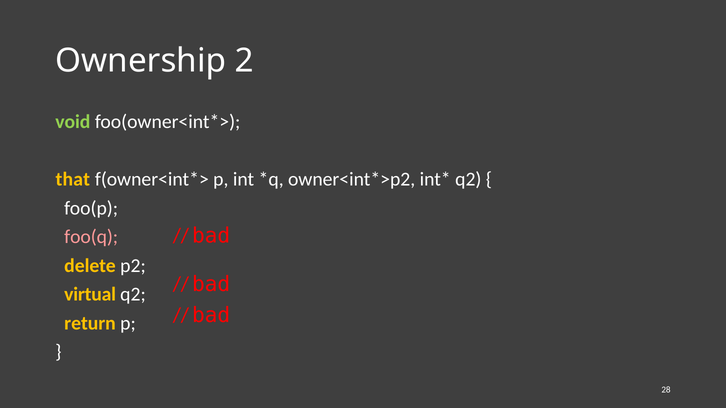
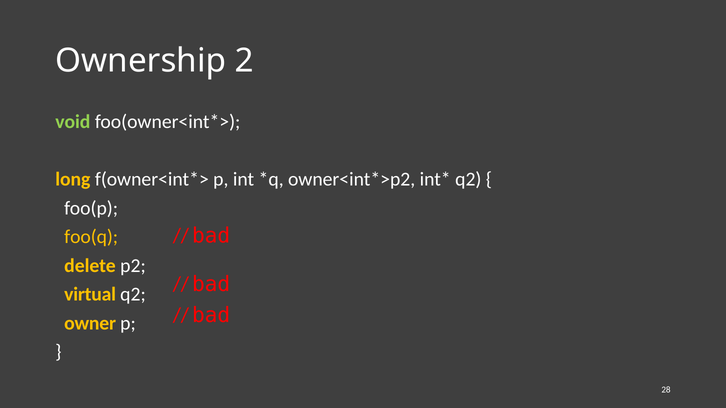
that: that -> long (73, 179)
foo(q colour: pink -> yellow (91, 237)
return: return -> owner (90, 323)
